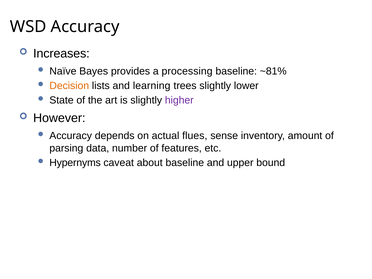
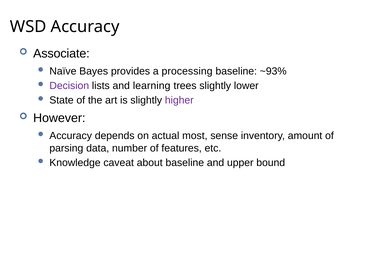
Increases: Increases -> Associate (61, 54)
~81%: ~81% -> ~93% (273, 71)
Decision colour: orange -> purple (69, 86)
flues: flues -> most (195, 136)
Hypernyms: Hypernyms -> Knowledge (75, 163)
